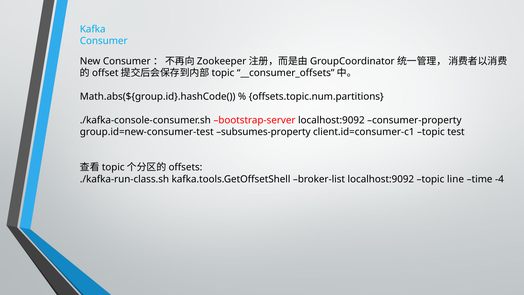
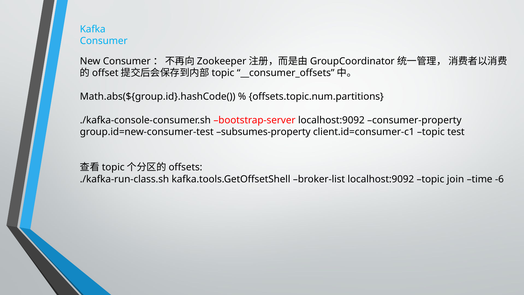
line: line -> join (456, 179)
-4: -4 -> -6 (499, 179)
